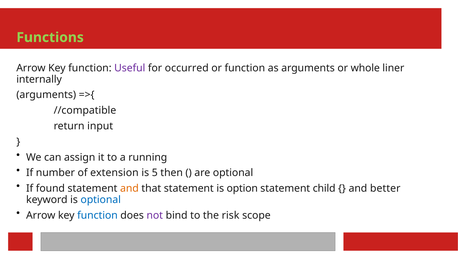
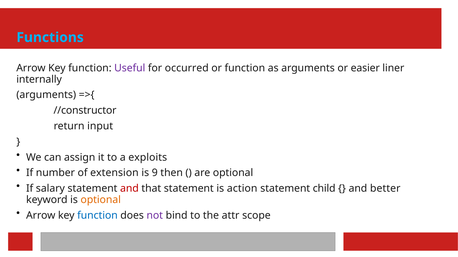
Functions colour: light green -> light blue (50, 38)
whole: whole -> easier (365, 68)
//compatible: //compatible -> //constructor (85, 111)
running: running -> exploits (148, 158)
5: 5 -> 9 (155, 173)
found: found -> salary (50, 189)
and colour: orange -> red (129, 189)
option: option -> action (242, 189)
optional colour: blue -> orange (101, 200)
risk: risk -> attr (231, 216)
